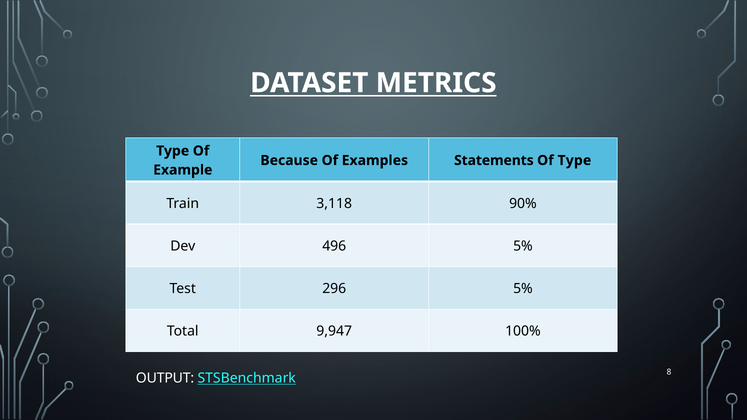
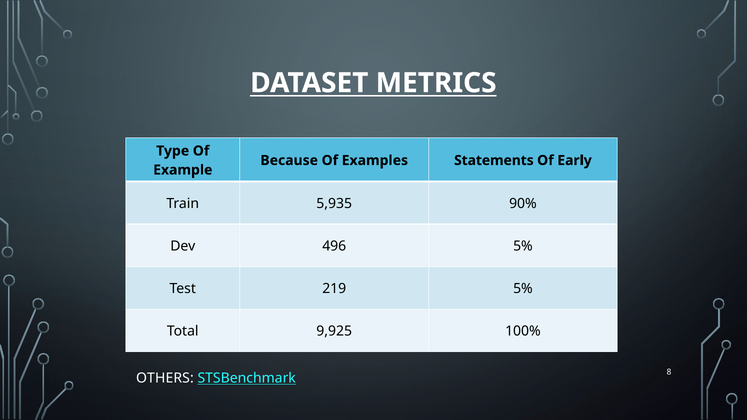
Of Type: Type -> Early (575, 160)
3,118: 3,118 -> 5,935 (334, 204)
296: 296 -> 219 (334, 289)
9,947: 9,947 -> 9,925 (334, 331)
OUTPUT: OUTPUT -> OTHERS (165, 378)
